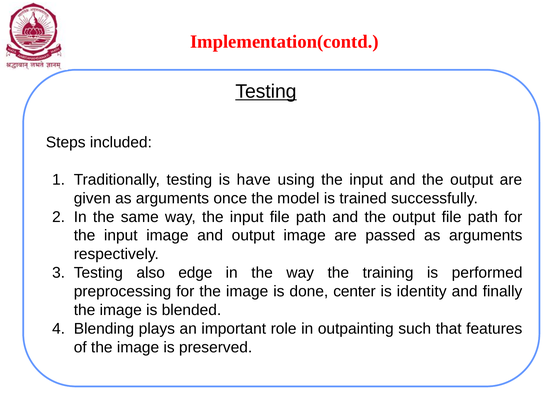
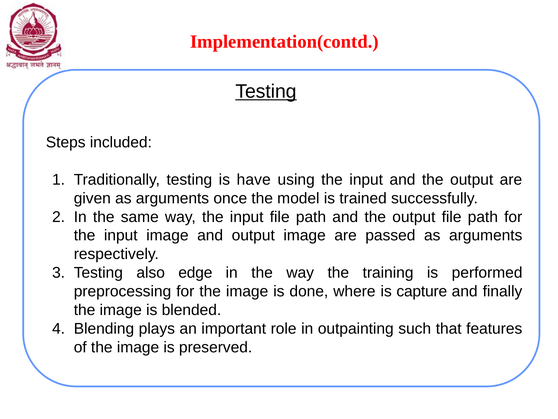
center: center -> where (354, 291)
identity: identity -> capture (422, 291)
